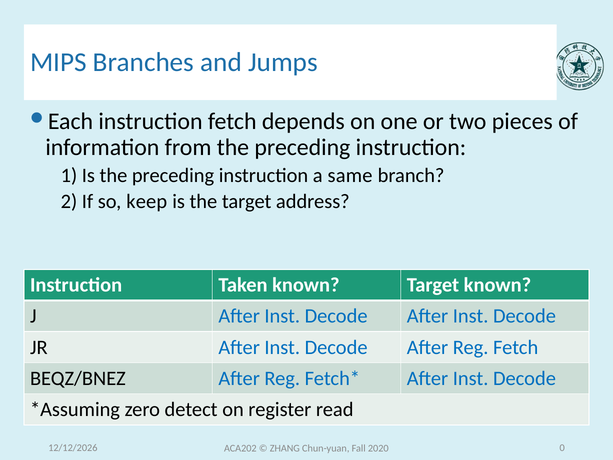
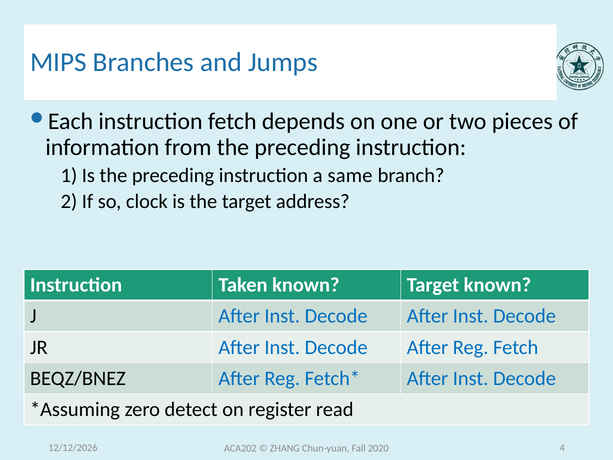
keep: keep -> clock (147, 202)
0: 0 -> 4 (562, 448)
